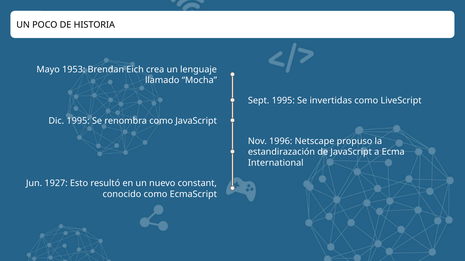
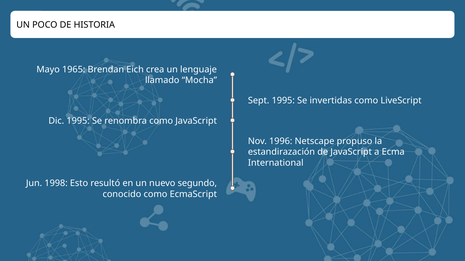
1953: 1953 -> 1965 (74, 70)
1927: 1927 -> 1998 (56, 184)
constant: constant -> segundo (197, 184)
